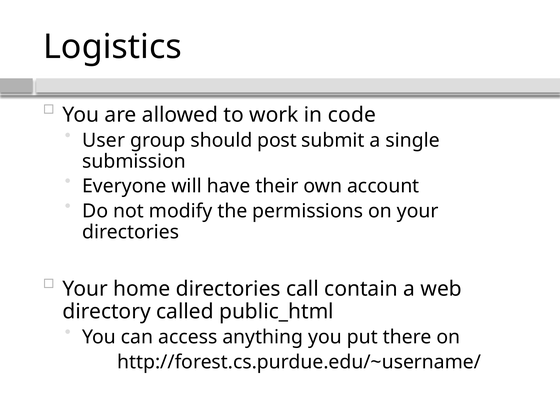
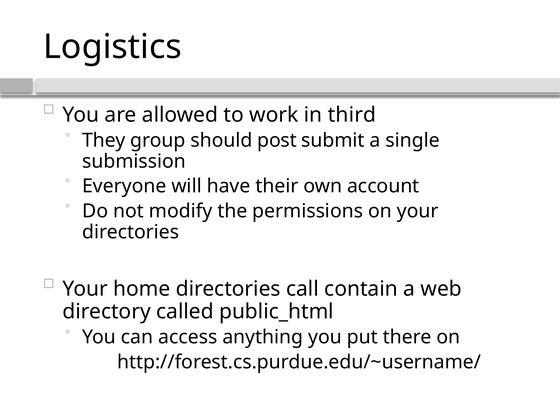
code: code -> third (352, 115)
User: User -> They (104, 140)
